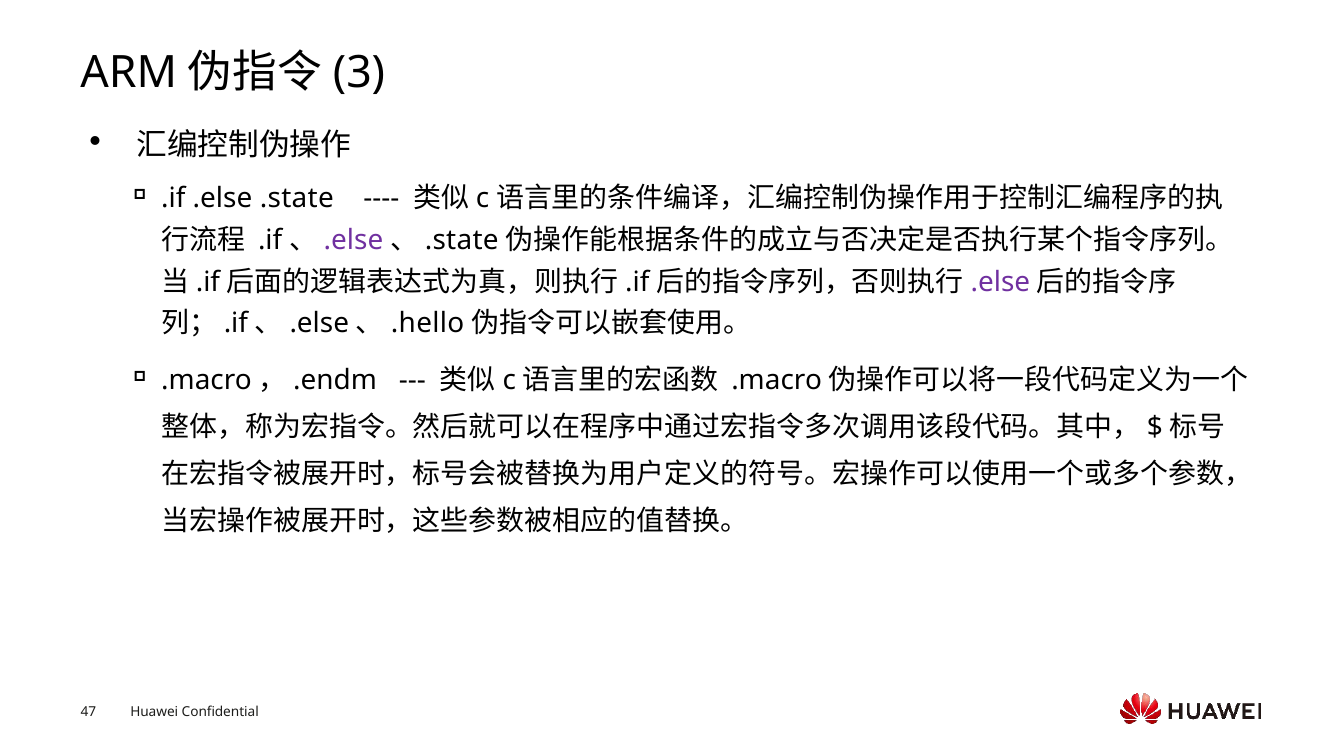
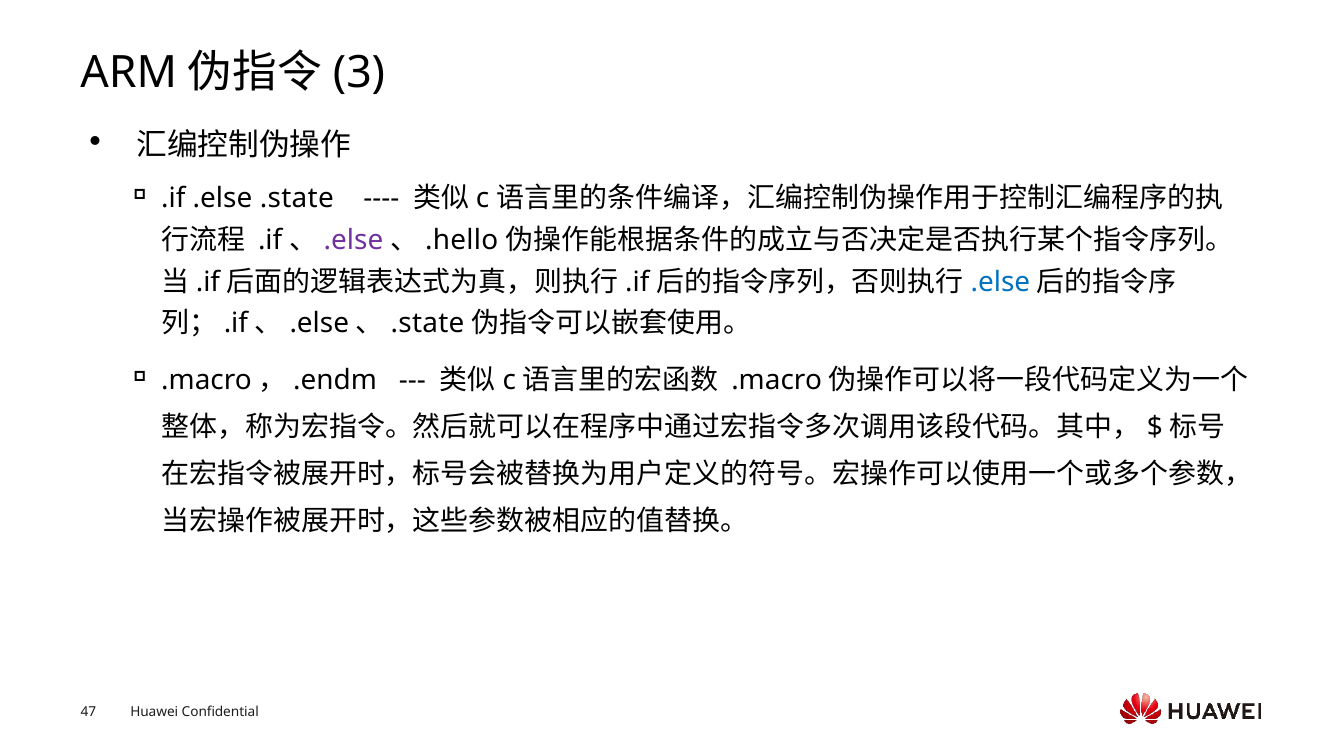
.state: .state -> .hello (462, 240)
.else colour: purple -> blue (1000, 282)
.hello: .hello -> .state (428, 324)
